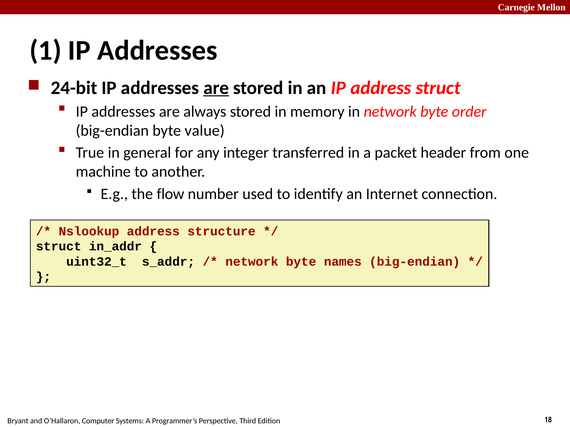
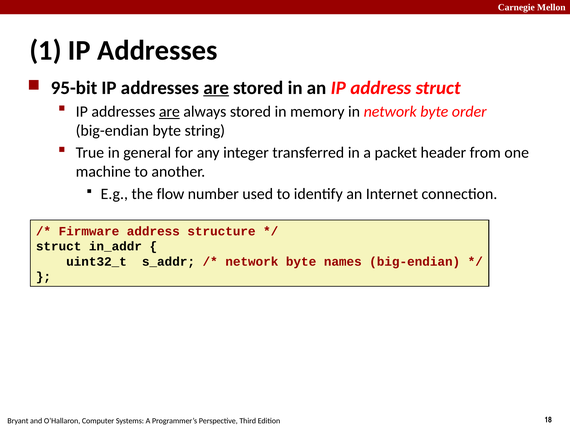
24-bit: 24-bit -> 95-bit (74, 88)
are underline: none -> present (169, 112)
value: value -> string (205, 131)
Nslookup: Nslookup -> Firmware (89, 232)
